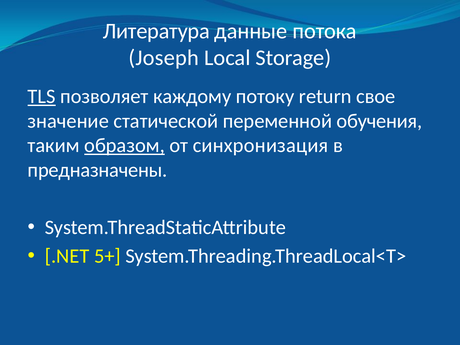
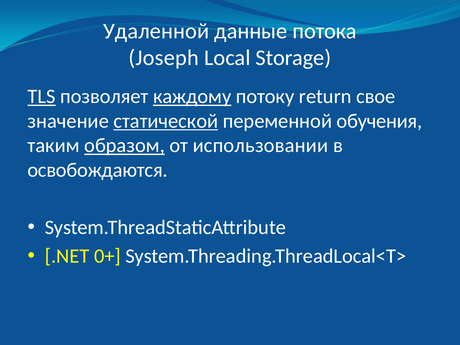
Литература: Литература -> Удаленной (156, 31)
каждому underline: none -> present (192, 96)
статической underline: none -> present (166, 121)
синхронизация: синхронизация -> использовании (261, 146)
предназначены: предназначены -> освобождаются (98, 170)
5+: 5+ -> 0+ (107, 256)
